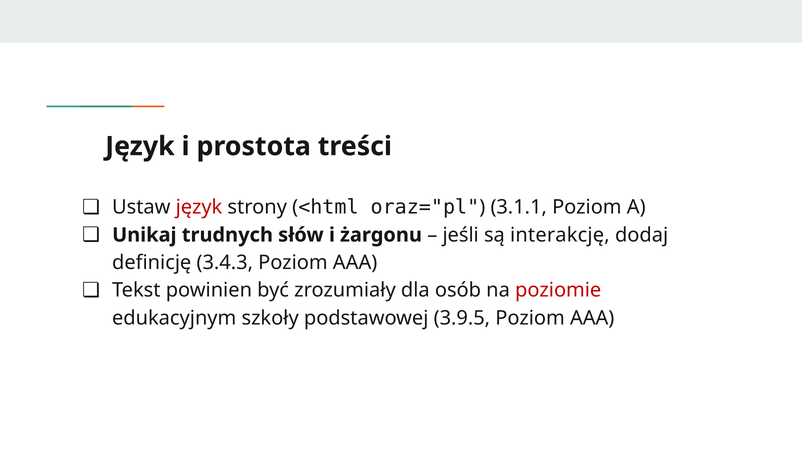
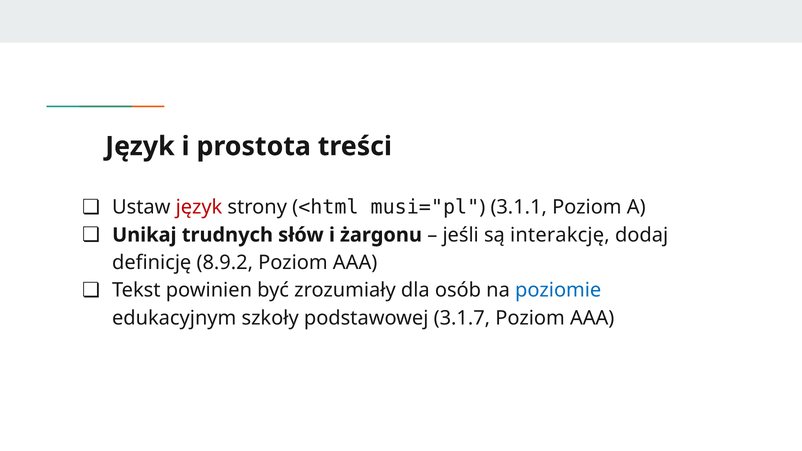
oraz="pl: oraz="pl -> musi="pl (425, 207)
3.4.3: 3.4.3 -> 8.9.2 (225, 263)
poziomie colour: red -> blue (558, 290)
3.9.5: 3.9.5 -> 3.1.7 (462, 318)
